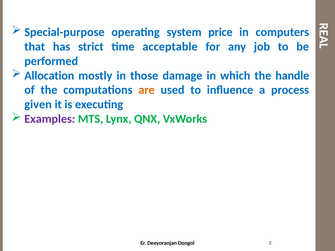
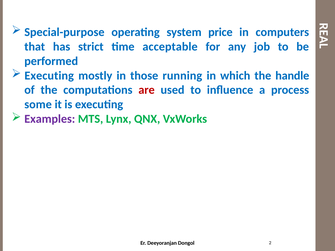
Allocation: Allocation -> Executing (49, 76)
damage: damage -> running (182, 76)
are colour: orange -> red (147, 90)
given: given -> some (38, 105)
